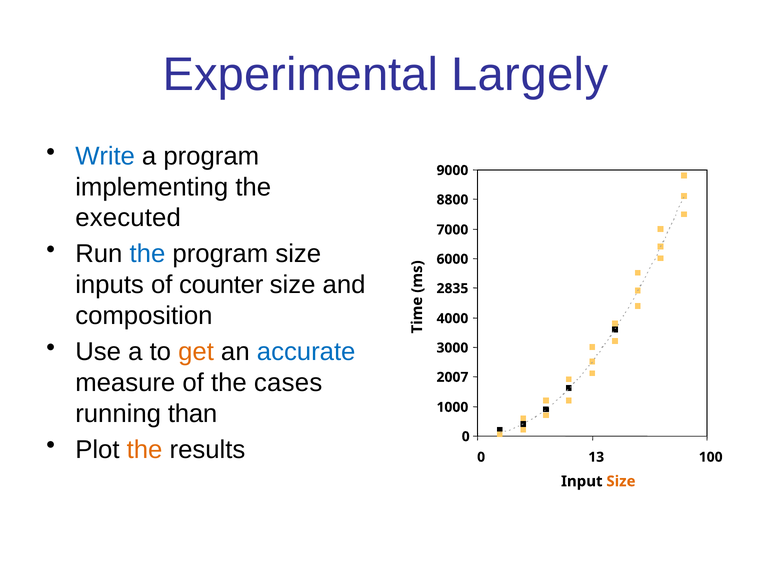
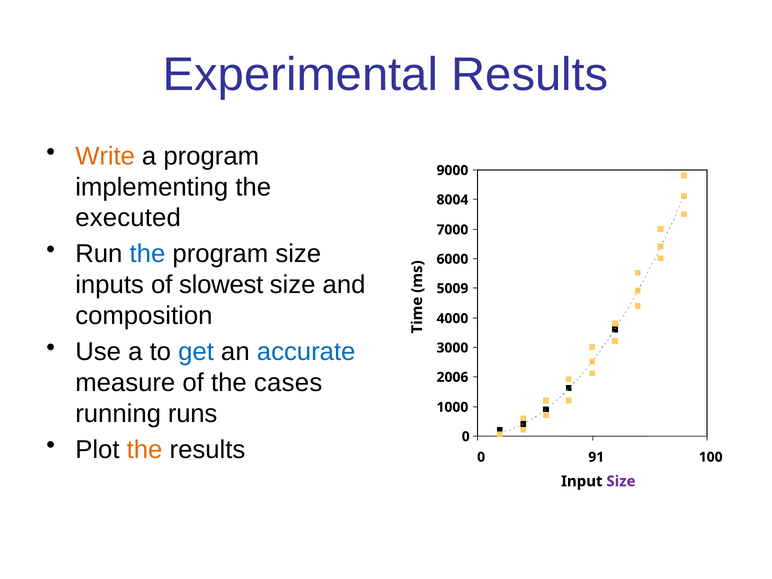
Experimental Largely: Largely -> Results (530, 75)
Write colour: blue -> orange (105, 156)
8800: 8800 -> 8004 (452, 200)
counter: counter -> slowest (221, 285)
2835: 2835 -> 5009 (452, 289)
get colour: orange -> blue (196, 352)
2007: 2007 -> 2006 (452, 377)
than: than -> runs (193, 414)
13: 13 -> 91 (596, 457)
Size colour: orange -> purple (621, 481)
